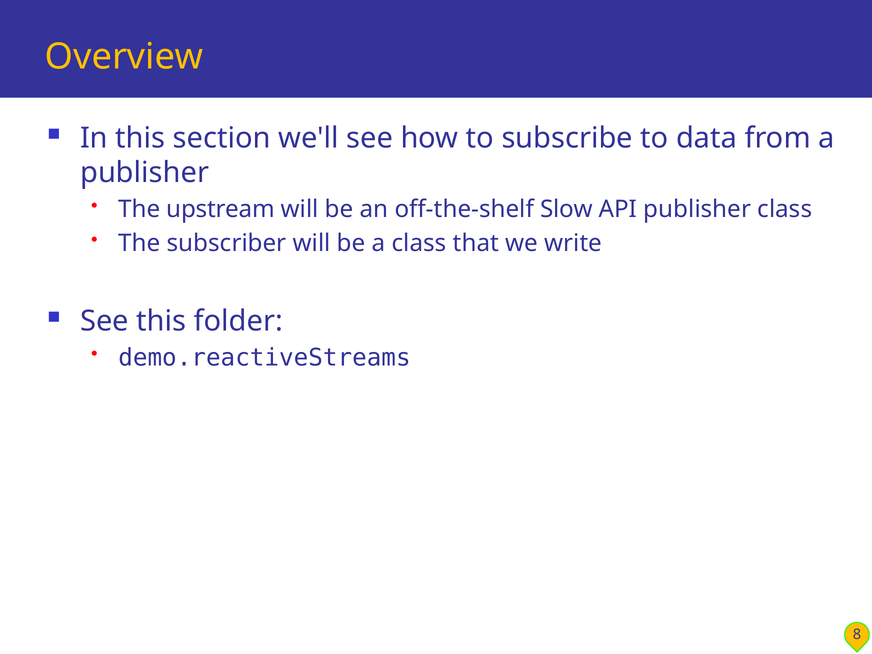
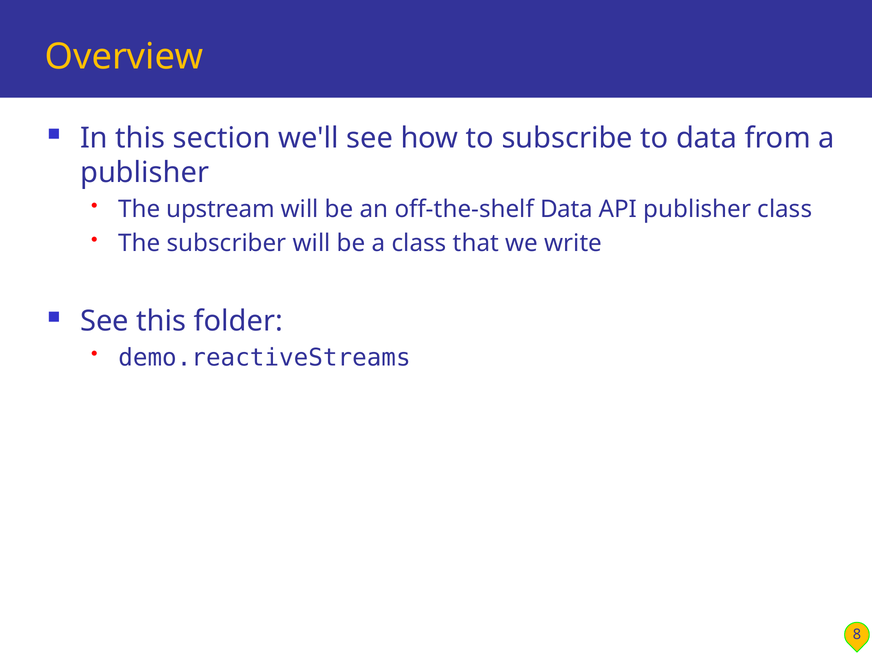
off-the-shelf Slow: Slow -> Data (566, 209)
